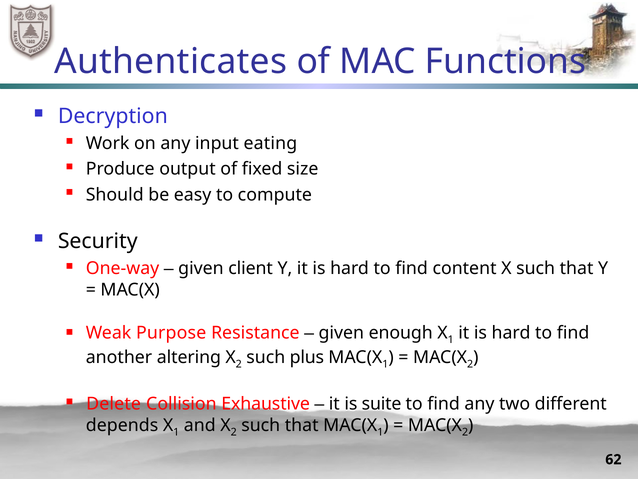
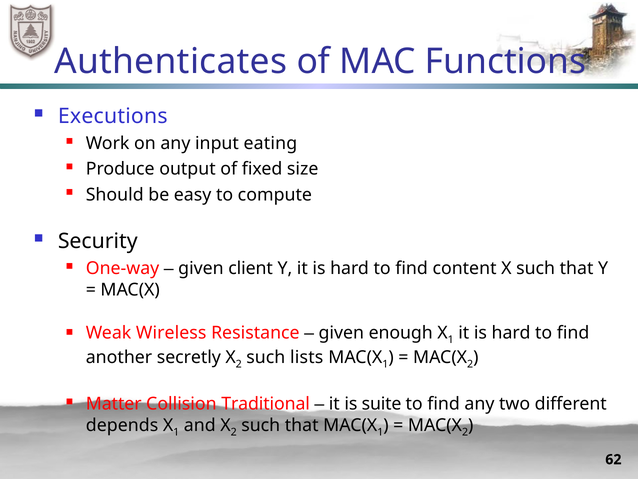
Decryption: Decryption -> Executions (113, 116)
Purpose: Purpose -> Wireless (171, 333)
altering: altering -> secretly (189, 357)
plus: plus -> lists (307, 357)
Delete: Delete -> Matter (114, 404)
Exhaustive: Exhaustive -> Traditional (266, 404)
